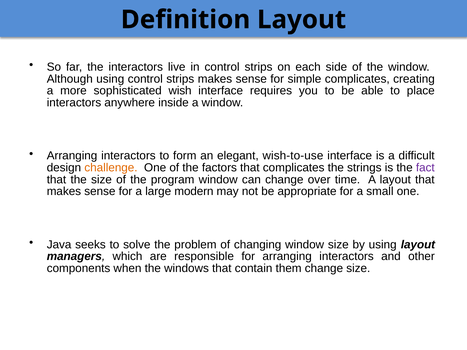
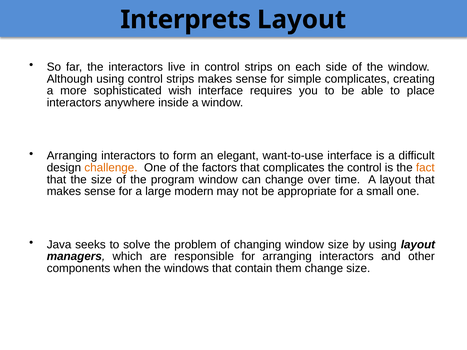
Definition: Definition -> Interprets (186, 20)
wish-to-use: wish-to-use -> want-to-use (293, 156)
the strings: strings -> control (364, 168)
fact colour: purple -> orange (425, 168)
